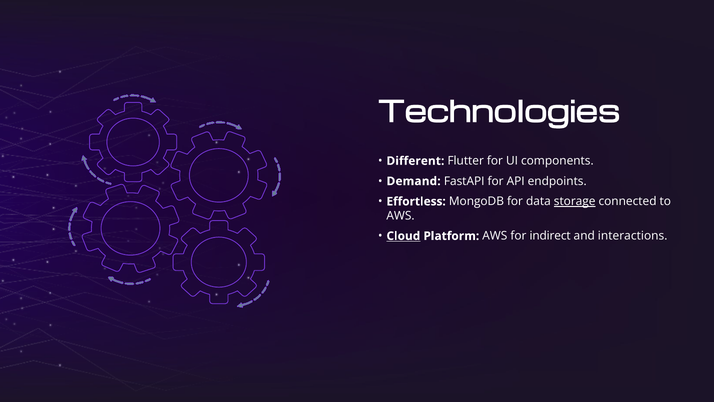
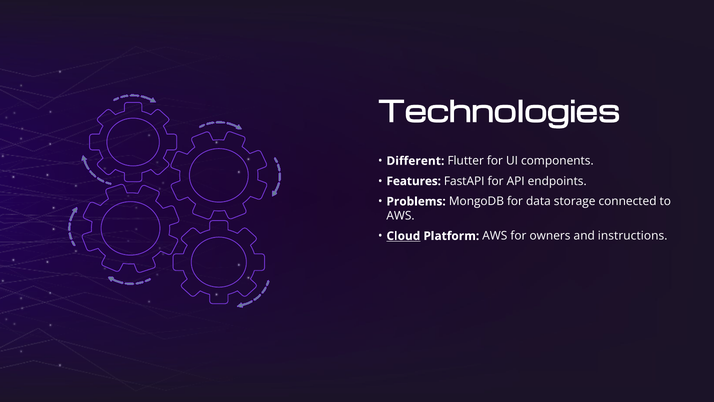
Demand: Demand -> Features (414, 181)
Effortless: Effortless -> Problems (416, 201)
storage underline: present -> none (575, 201)
indirect: indirect -> owners (550, 236)
interactions: interactions -> instructions (633, 236)
